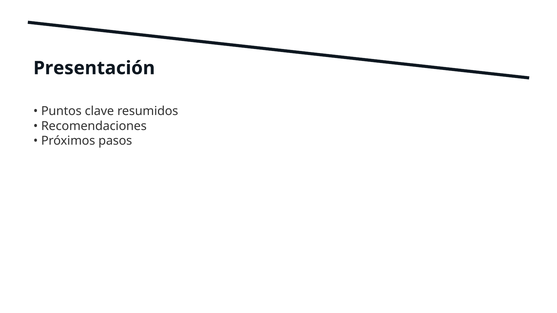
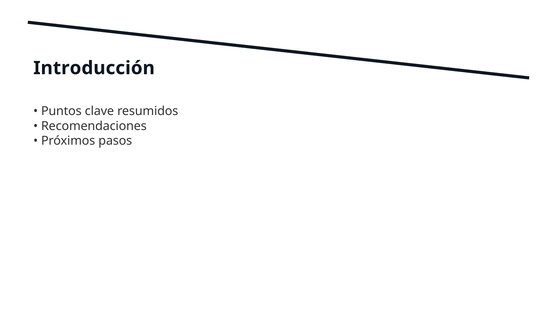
Presentación: Presentación -> Introducción (94, 68)
